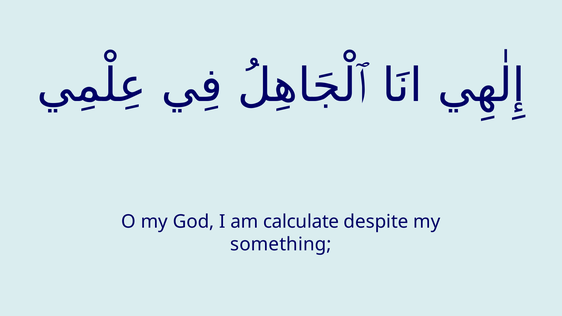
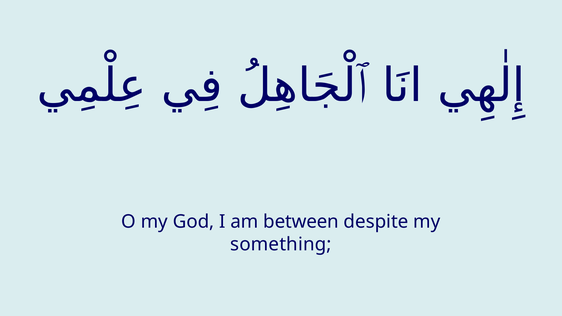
calculate: calculate -> between (301, 222)
